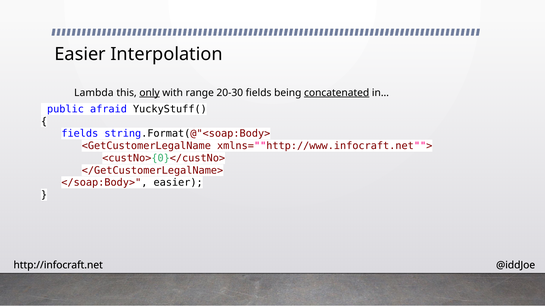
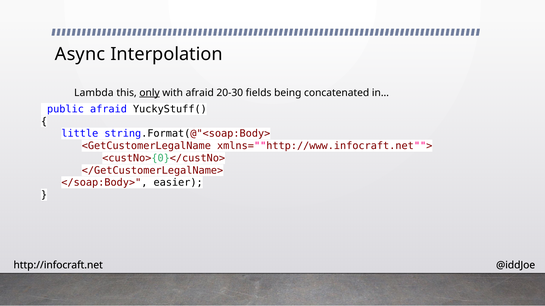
Easier: Easier -> Async (80, 54)
with range: range -> afraid (200, 93)
concatenated underline: present -> none (337, 93)
fields: fields -> little (80, 134)
